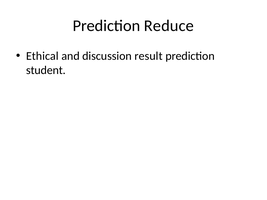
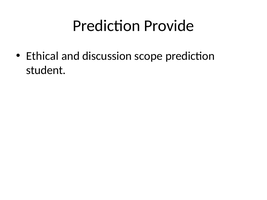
Reduce: Reduce -> Provide (169, 26)
result: result -> scope (149, 56)
